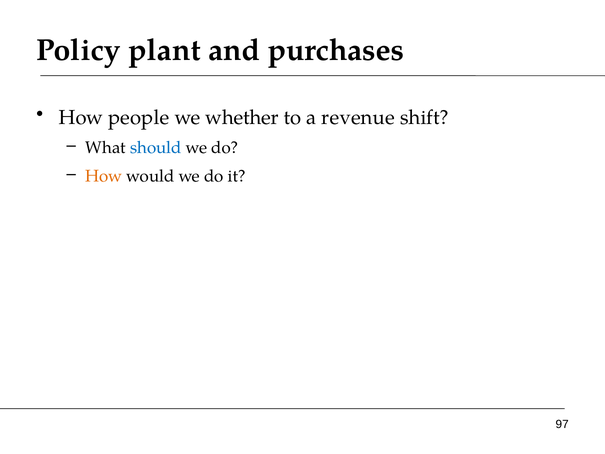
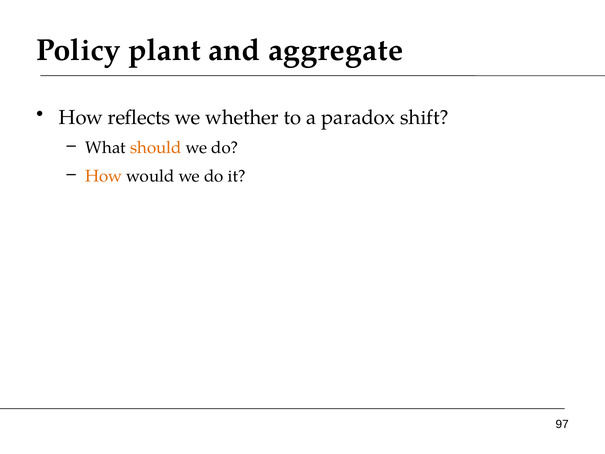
purchases: purchases -> aggregate (336, 50)
people: people -> reflects (139, 117)
revenue: revenue -> paradox (358, 117)
should colour: blue -> orange (156, 148)
